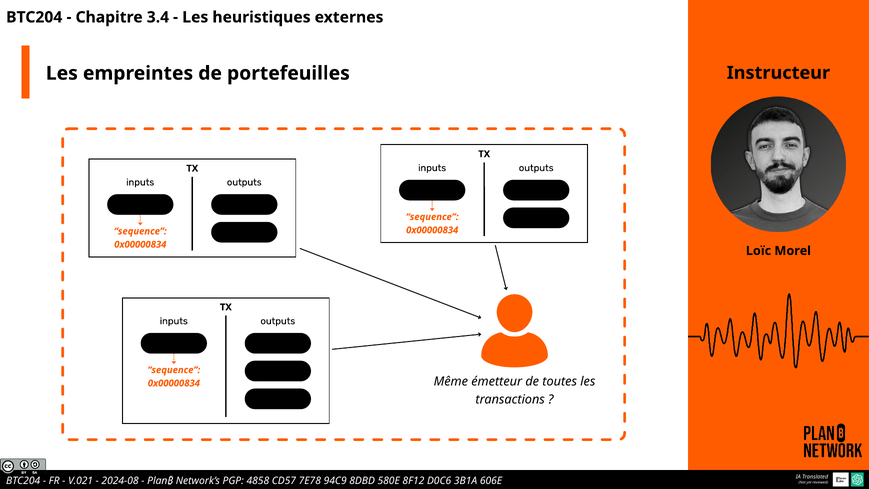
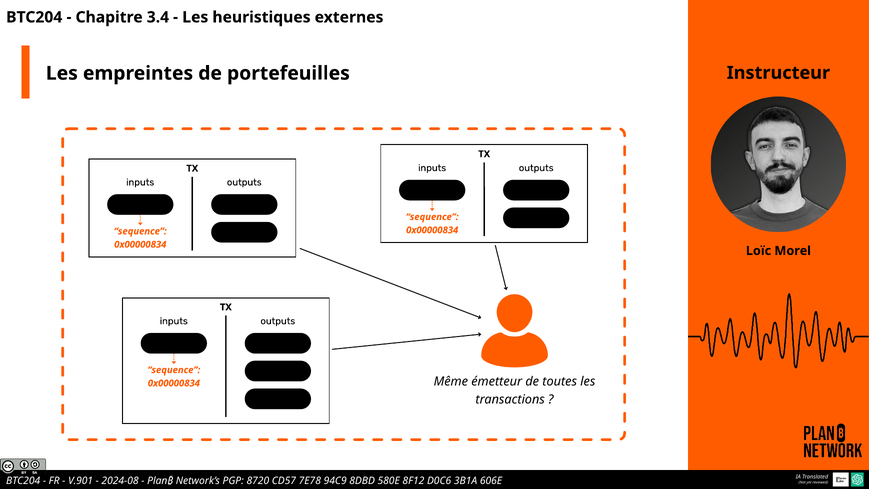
V.021: V.021 -> V.901 (81, 481)
4858: 4858 -> 8720 (258, 481)
